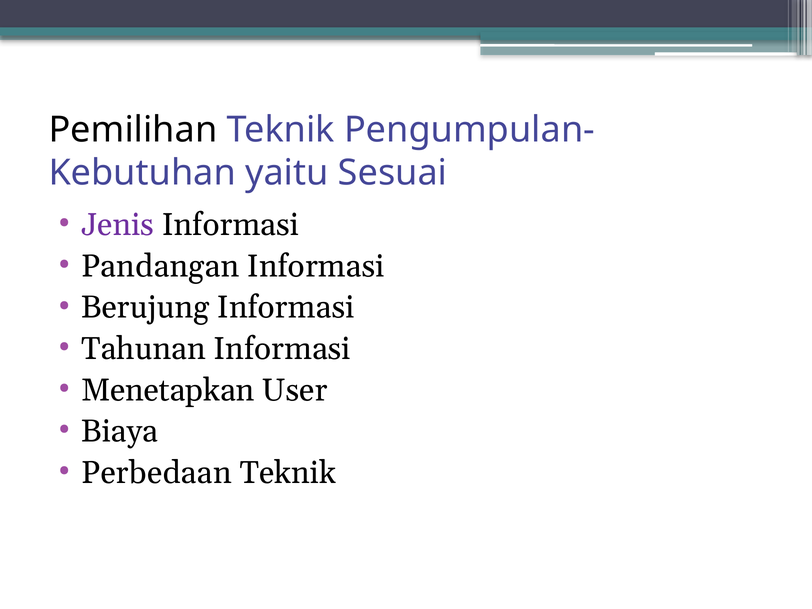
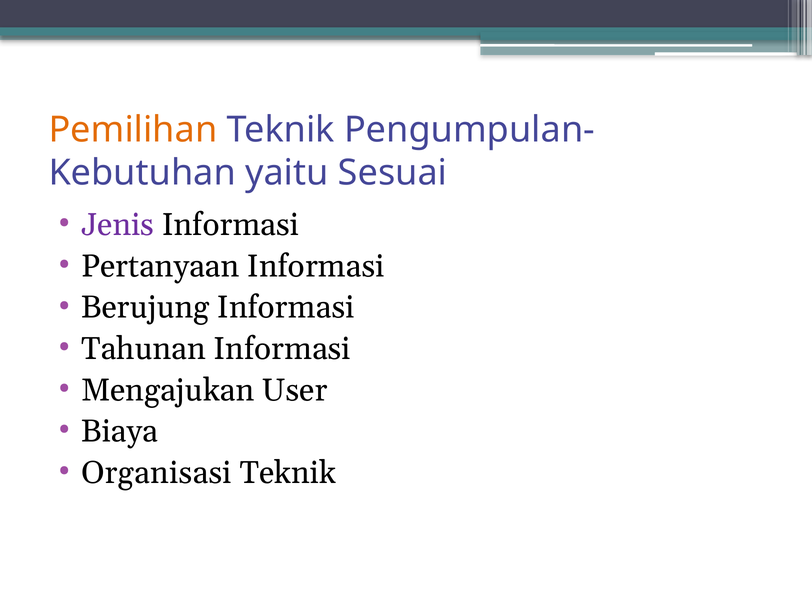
Pemilihan colour: black -> orange (133, 130)
Pandangan: Pandangan -> Pertanyaan (160, 266)
Menetapkan: Menetapkan -> Mengajukan (168, 390)
Perbedaan: Perbedaan -> Organisasi (156, 473)
